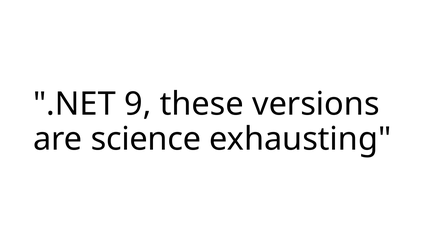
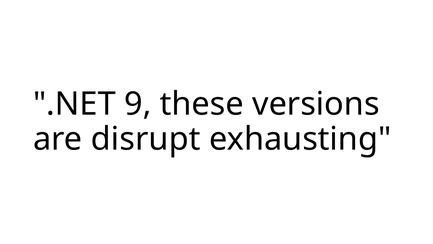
science: science -> disrupt (146, 139)
